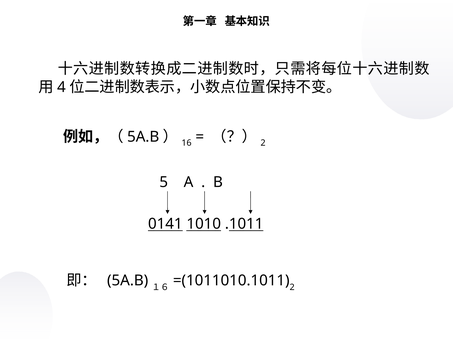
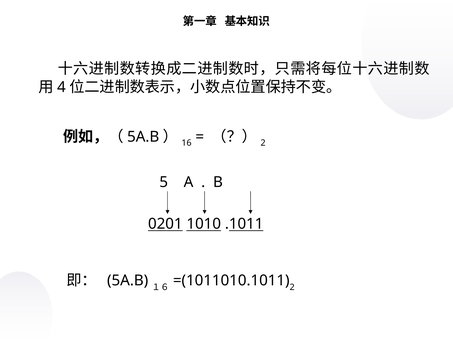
0141: 0141 -> 0201 (165, 224)
